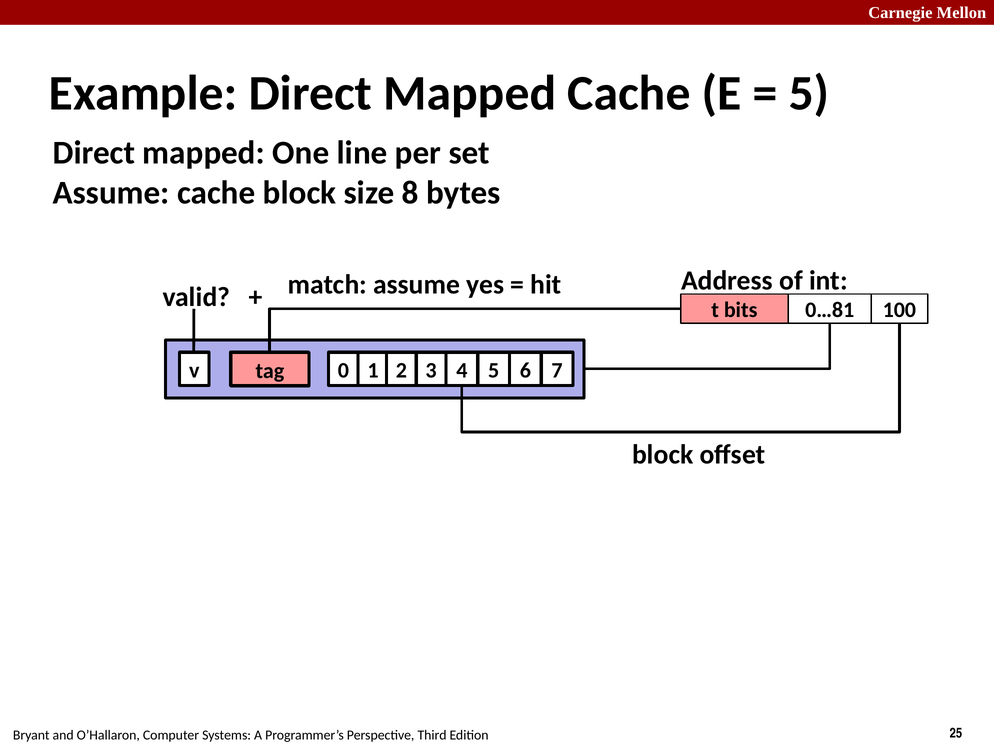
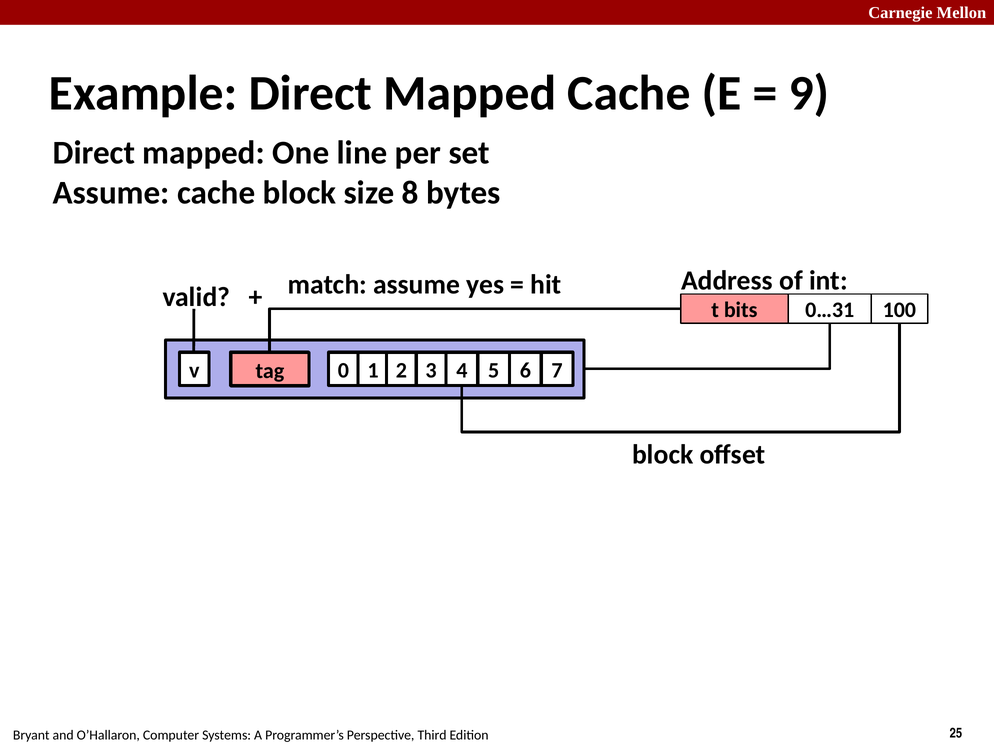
5: 5 -> 9 (809, 93)
0…81: 0…81 -> 0…31 (830, 310)
